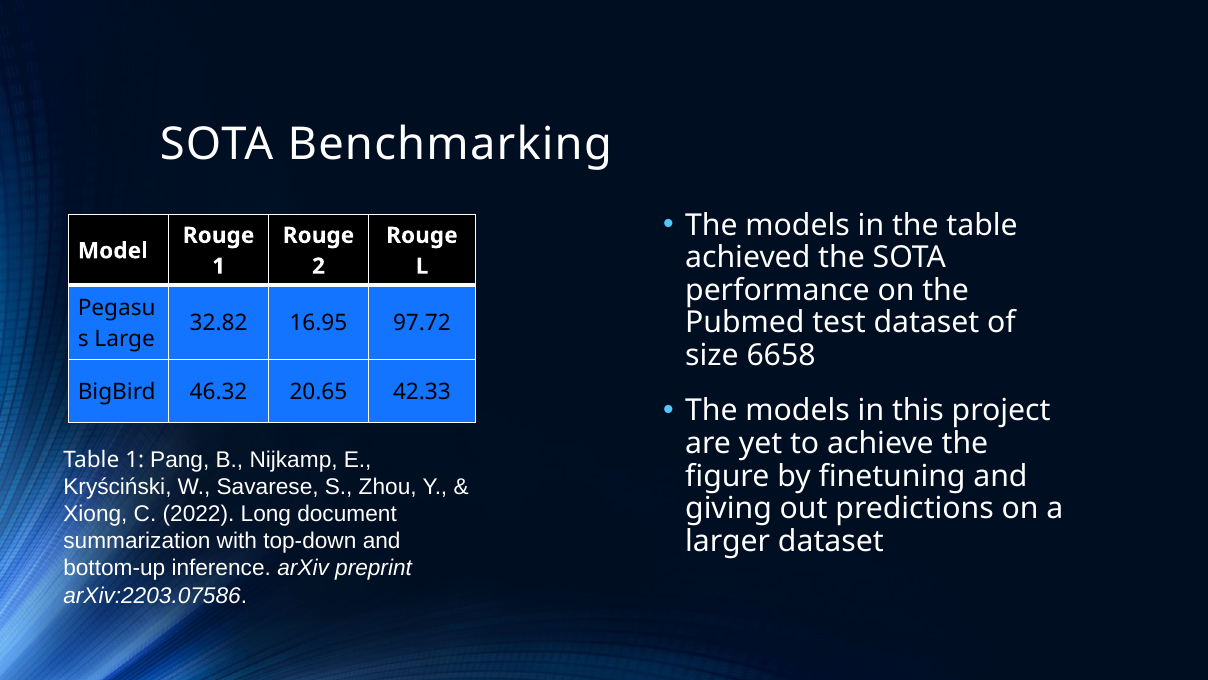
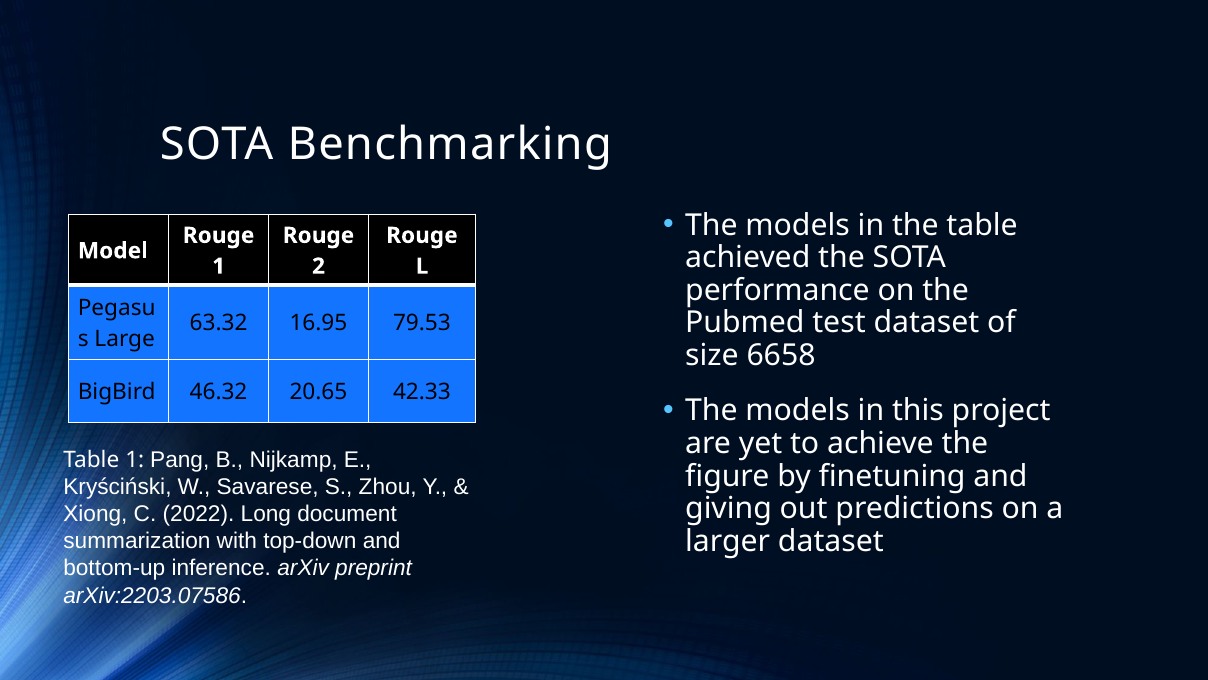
32.82: 32.82 -> 63.32 (219, 323)
97.72: 97.72 -> 79.53 (422, 323)
